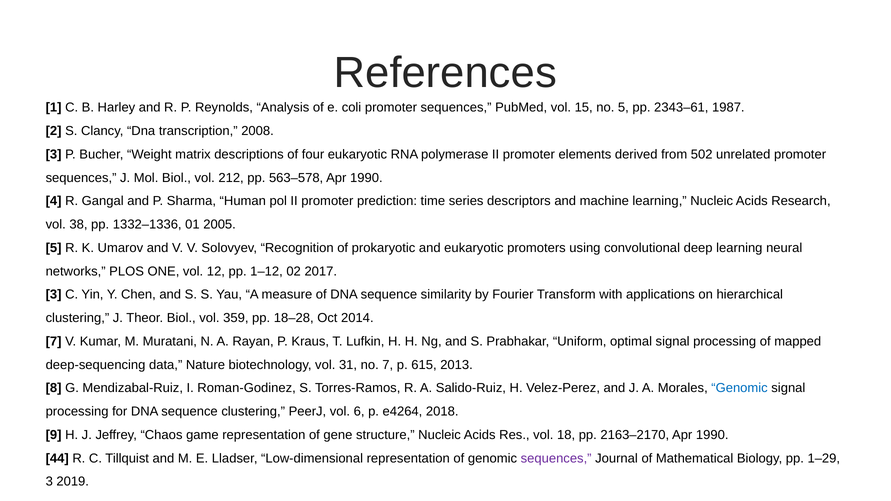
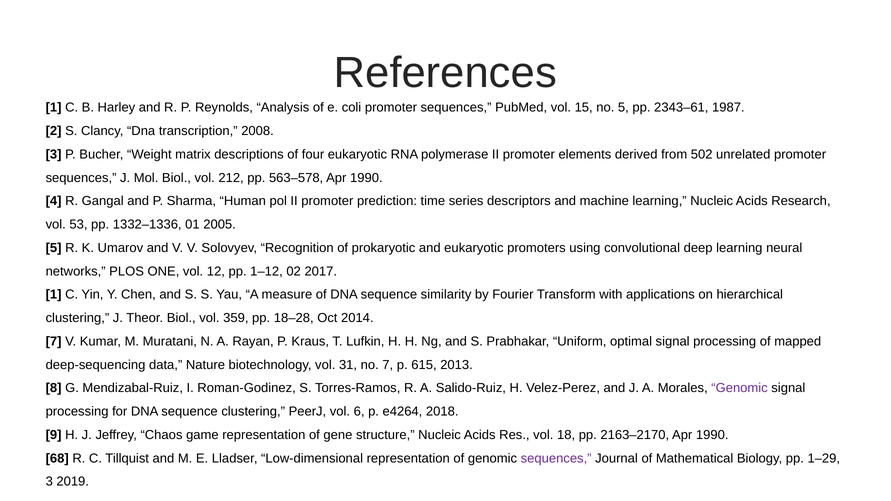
38: 38 -> 53 (78, 225)
3: 3 -> 1 (54, 295)
Genomic colour: blue -> purple (740, 388)
44: 44 -> 68 (57, 458)
